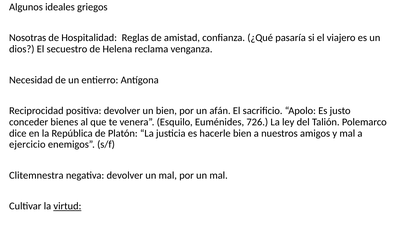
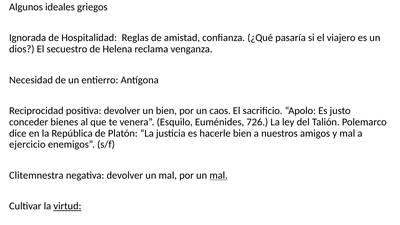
Nosotras: Nosotras -> Ignorada (28, 38)
afán: afán -> caos (220, 111)
mal underline: none -> present (219, 175)
